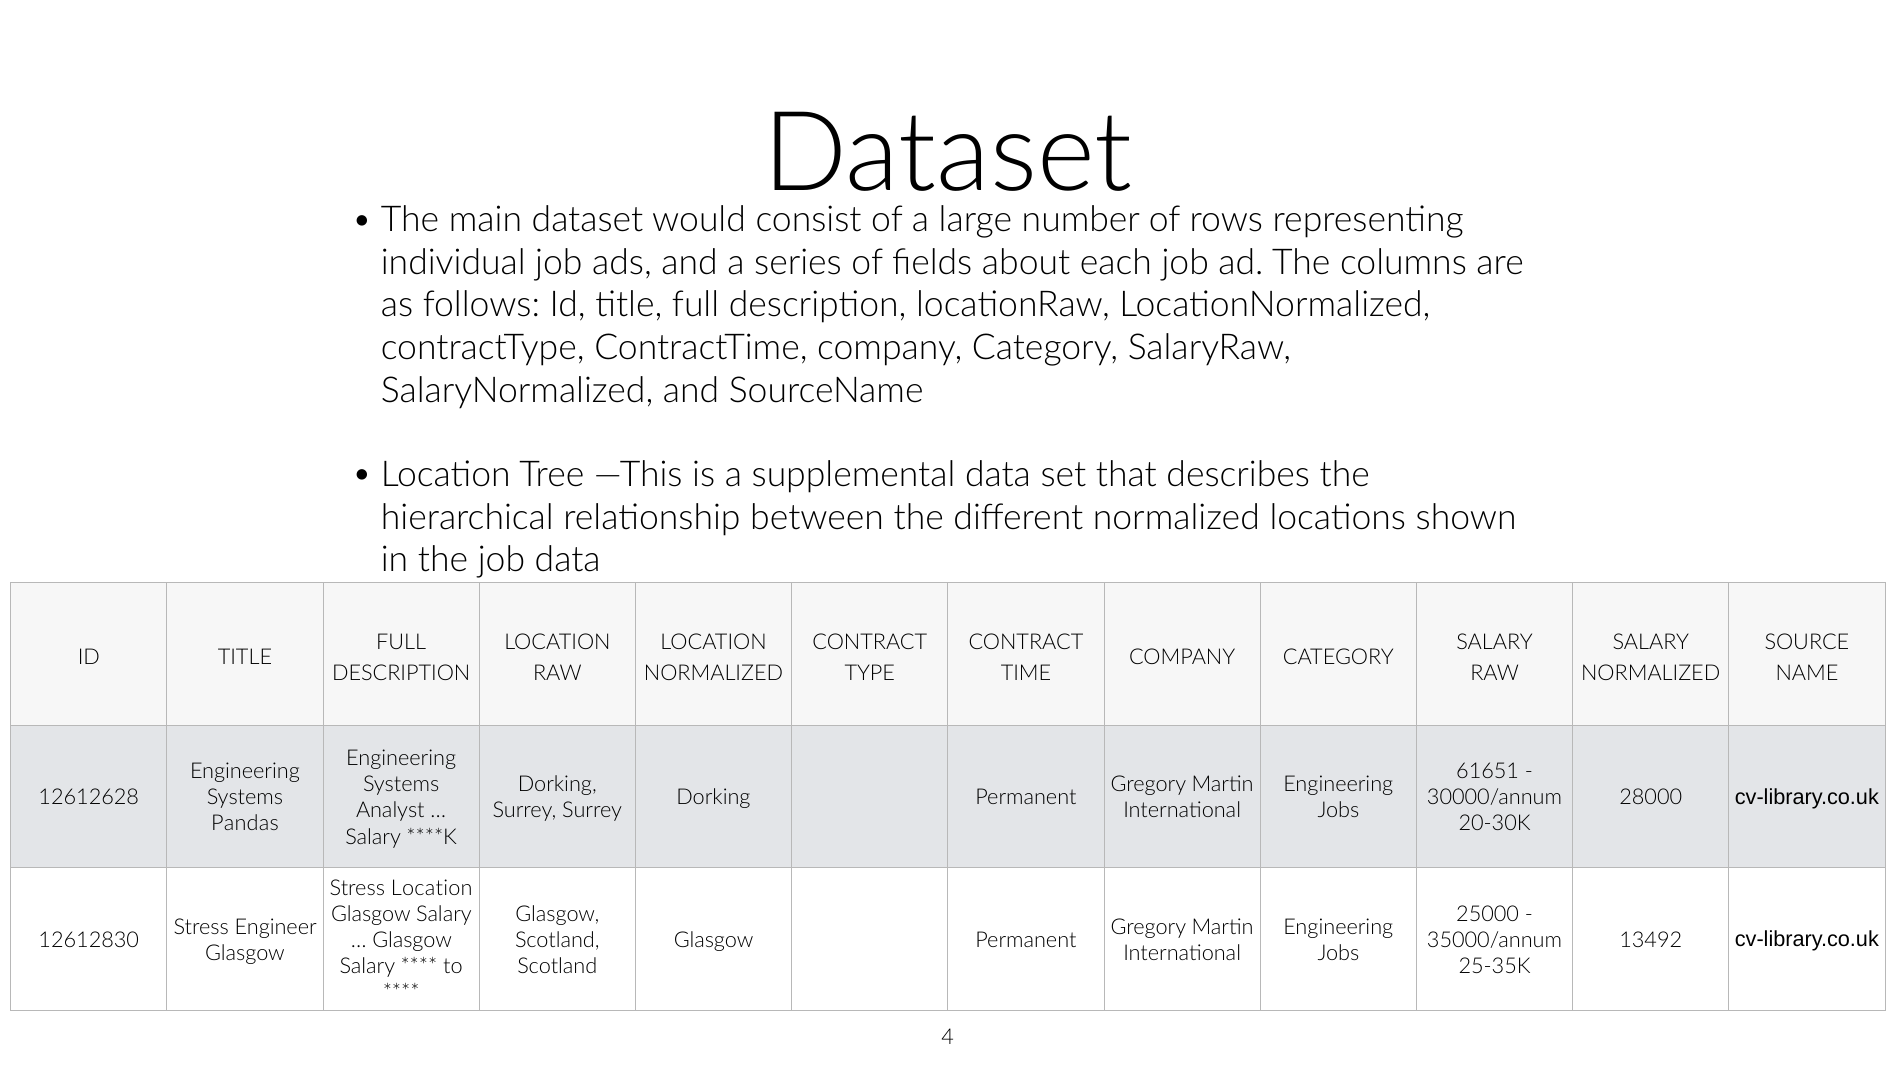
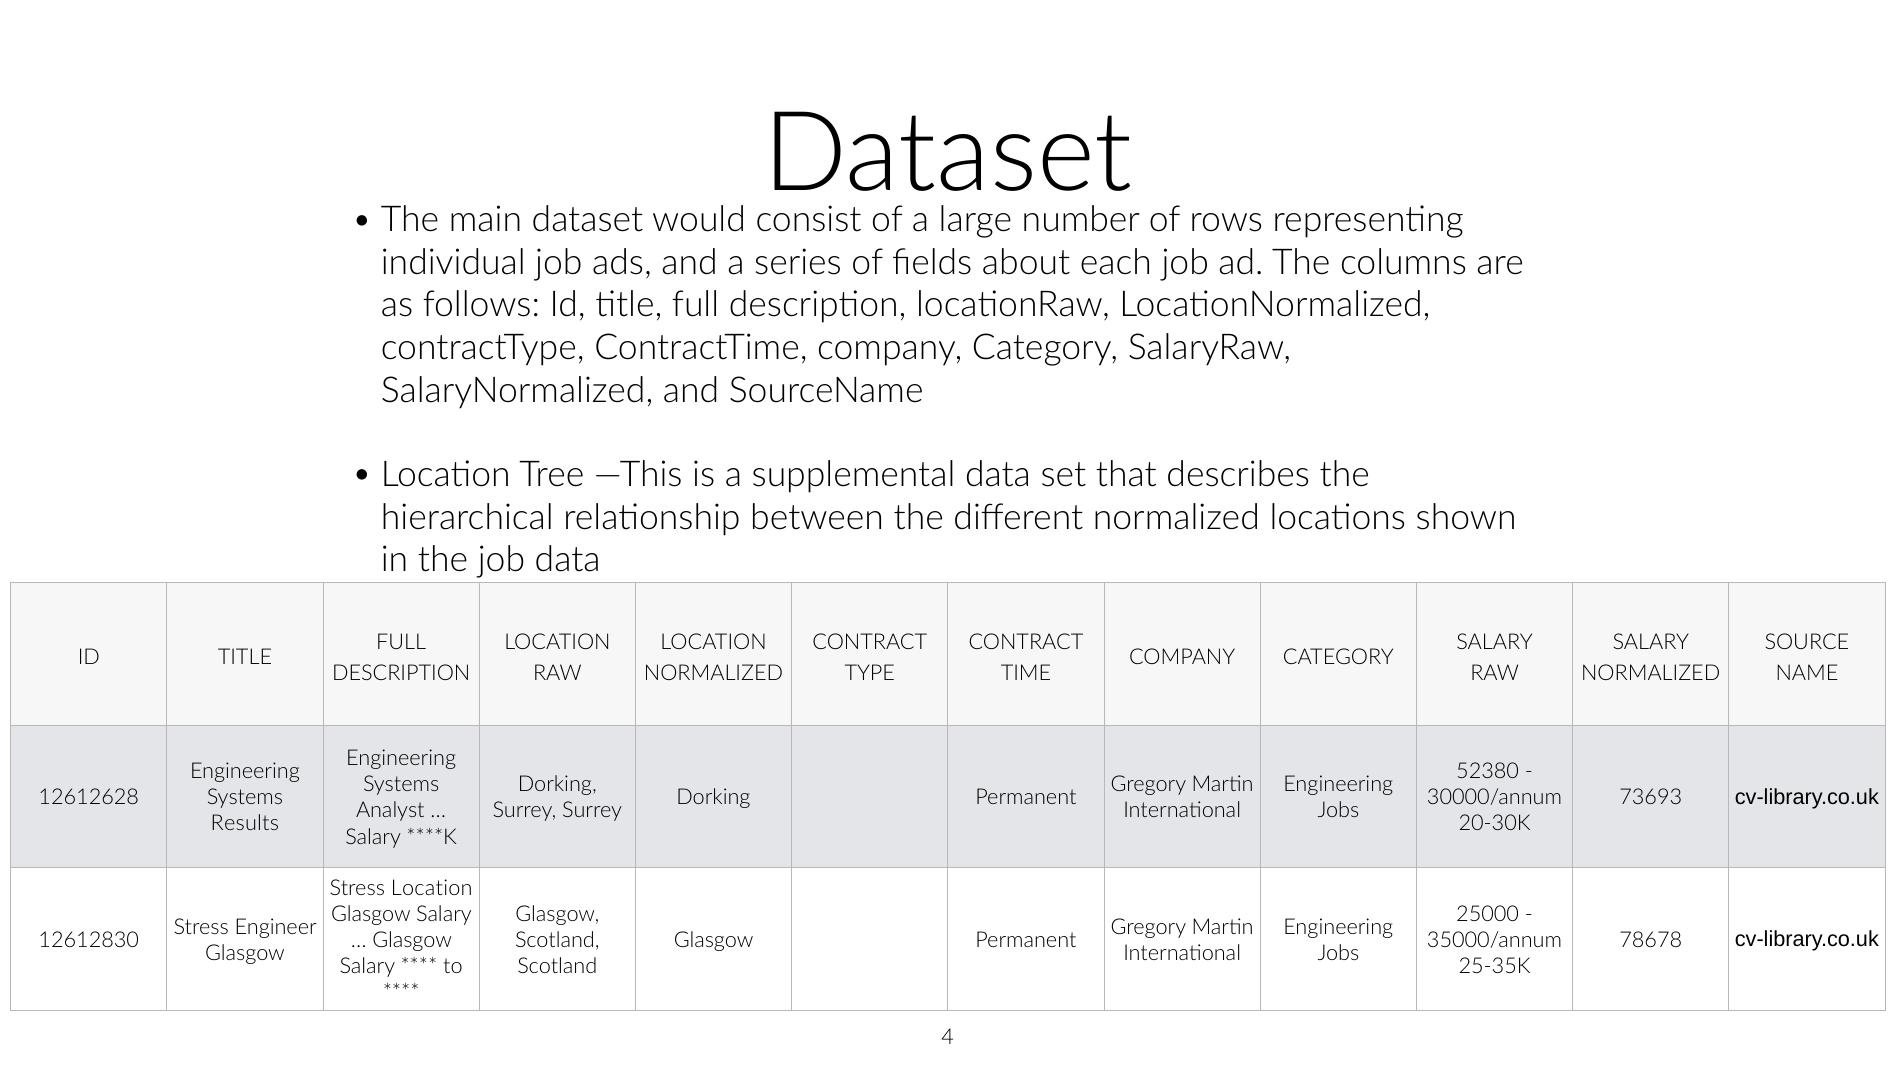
61651: 61651 -> 52380 (1488, 771)
28000: 28000 -> 73693 (1651, 797)
Pandas: Pandas -> Results (245, 823)
13492: 13492 -> 78678 (1651, 940)
